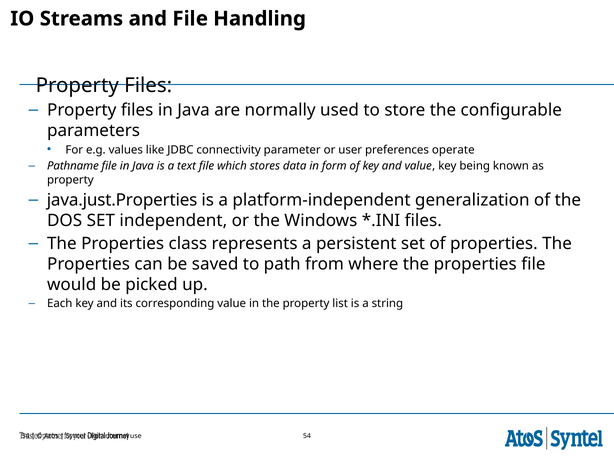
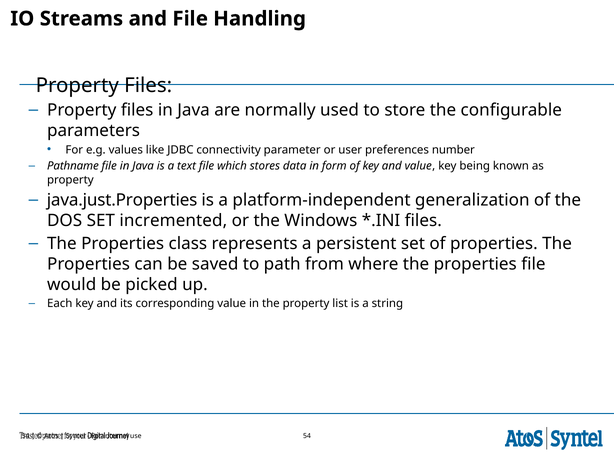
operate: operate -> number (453, 150)
independent: independent -> incremented (173, 221)
